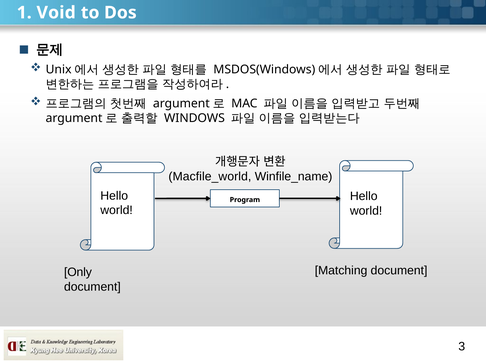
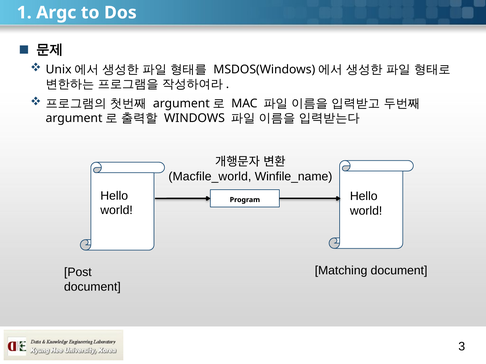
Void: Void -> Argc (56, 13)
Only: Only -> Post (78, 272)
